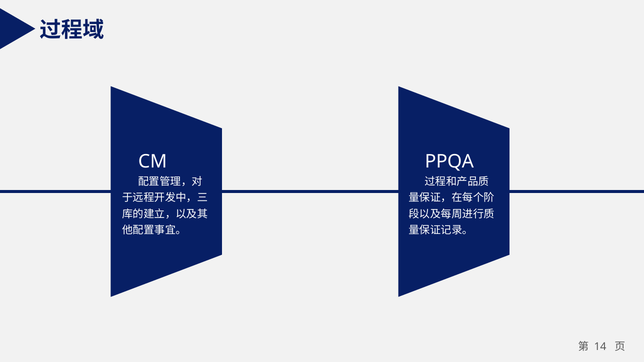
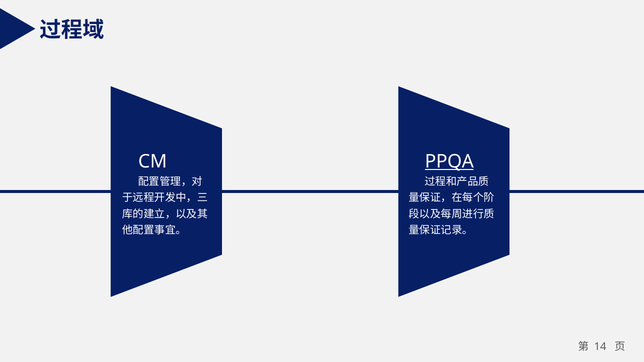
PPQA underline: none -> present (449, 162)
